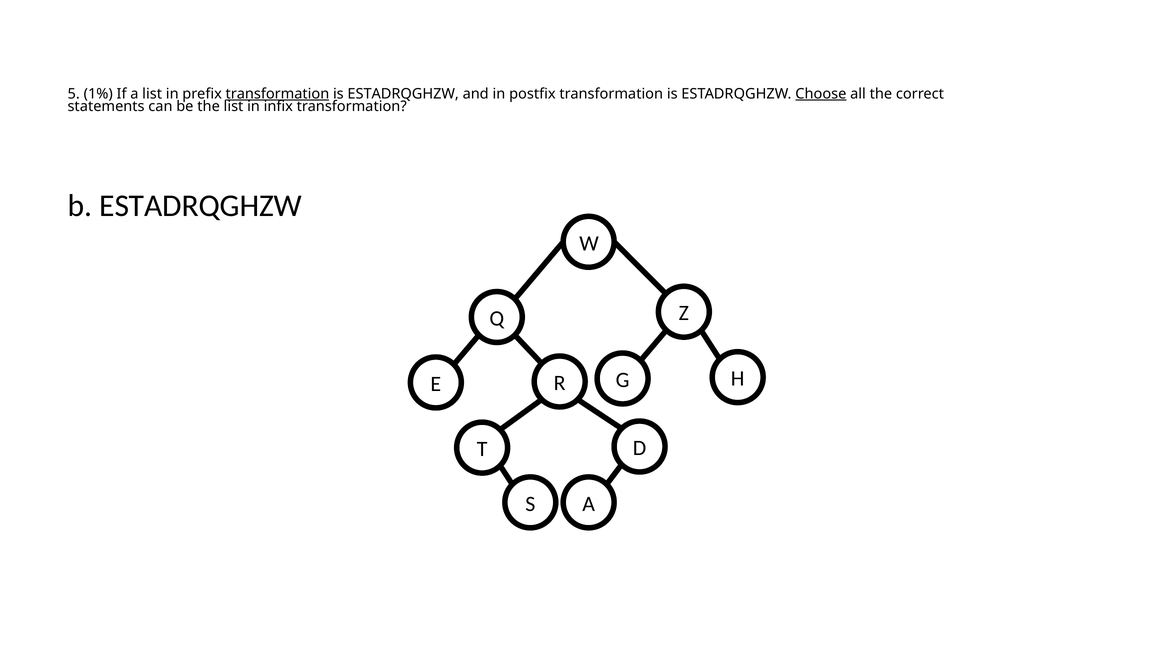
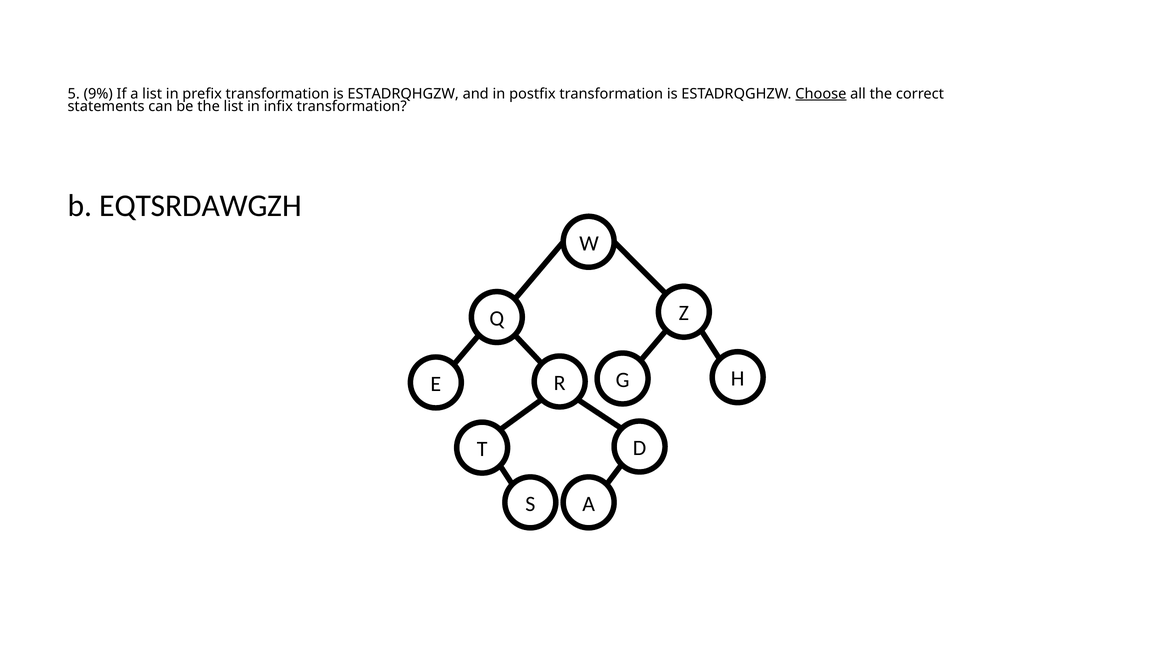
1%: 1% -> 9% (98, 94)
transformation underline: present -> none (277, 94)
ESTADRQGHZW: ESTADRQGHZW -> ESTADRQHGZW (403, 94)
b ESTADRQGHZW: ESTADRQGHZW -> EQTSRDAWGZH (201, 206)
